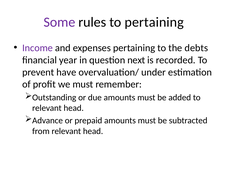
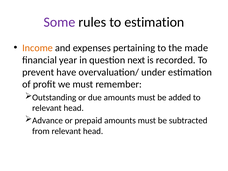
to pertaining: pertaining -> estimation (154, 22)
Income colour: purple -> orange (38, 48)
debts: debts -> made (196, 48)
